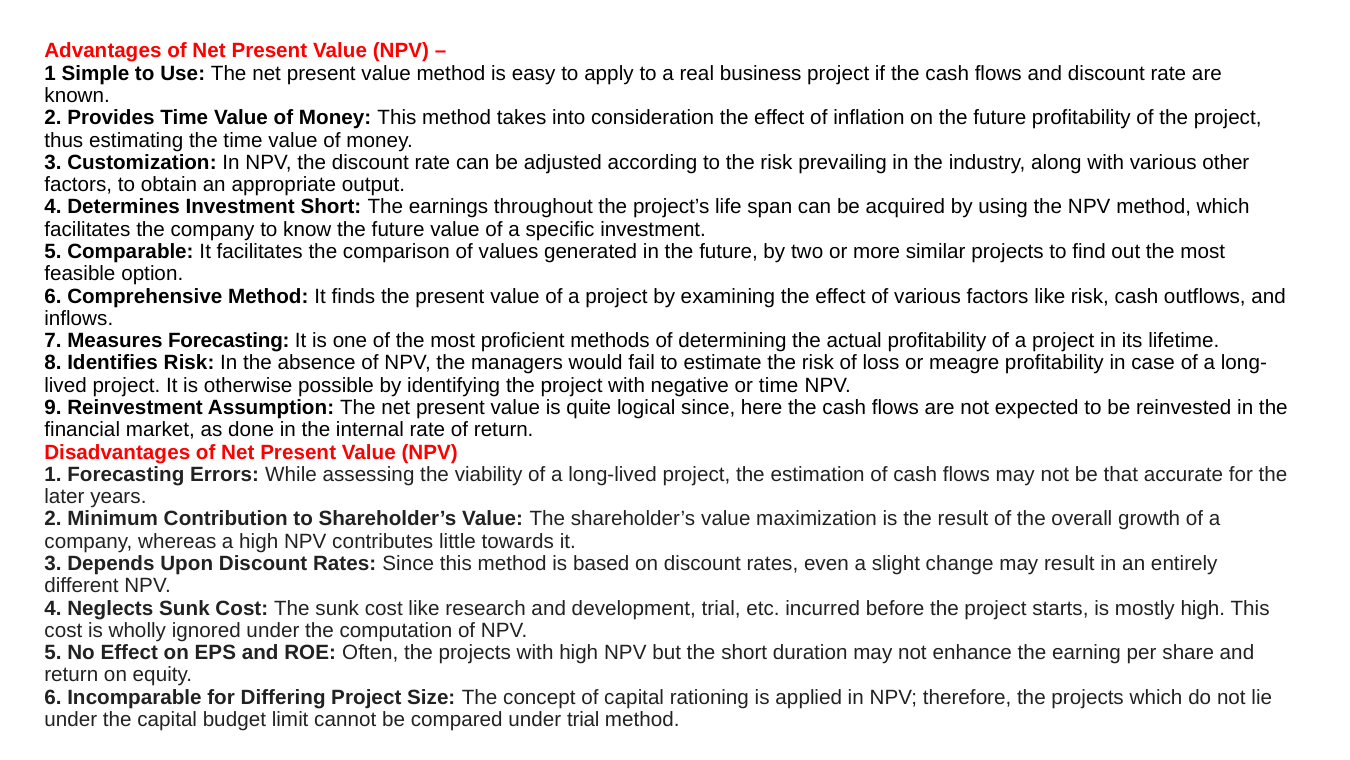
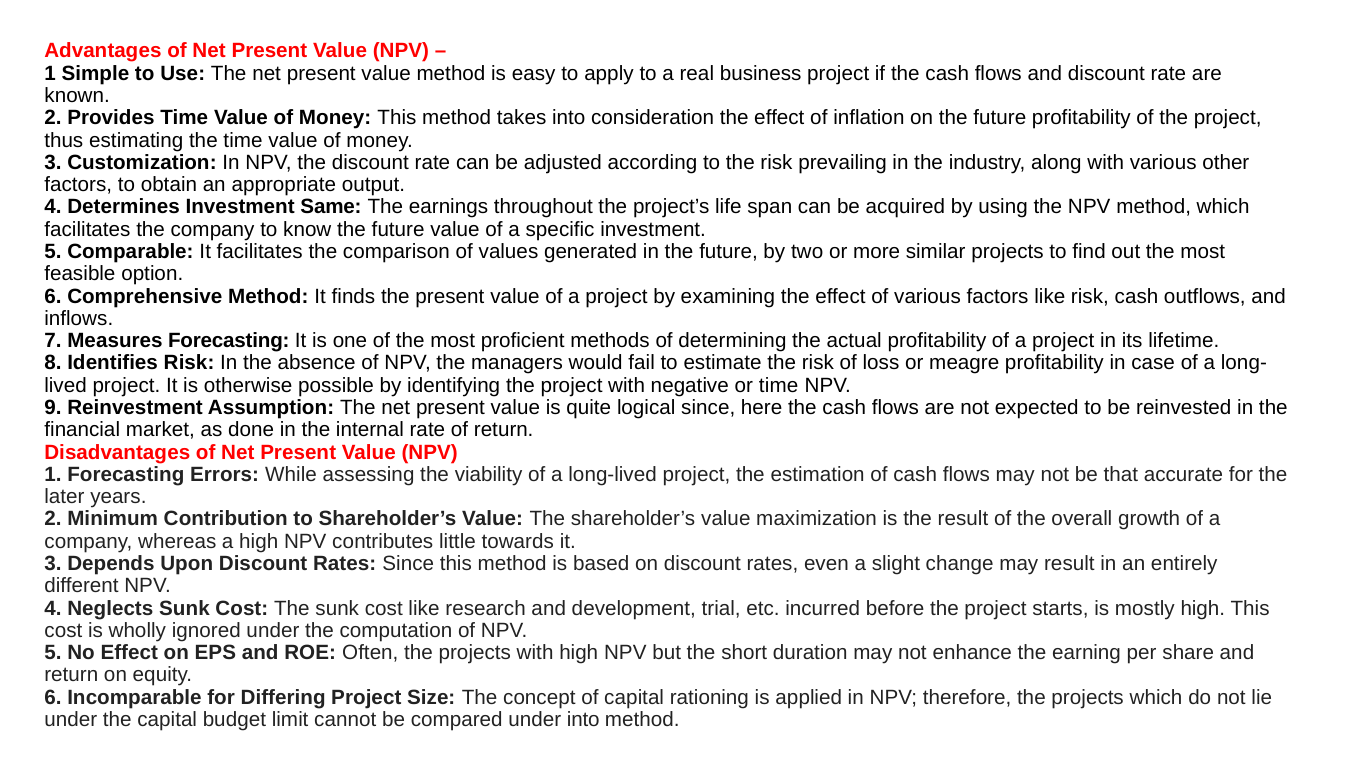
Investment Short: Short -> Same (331, 207)
under trial: trial -> into (583, 719)
